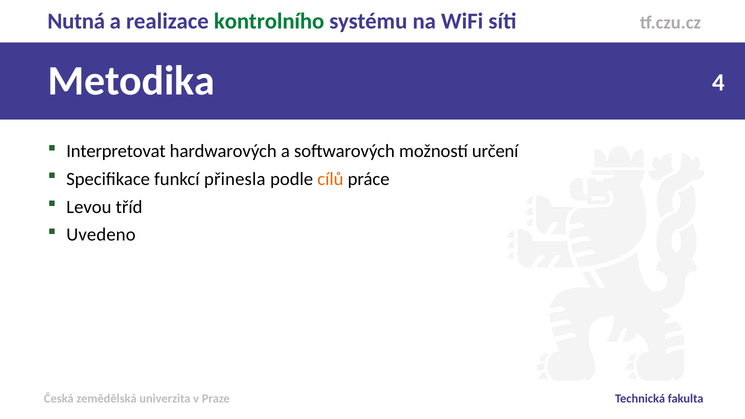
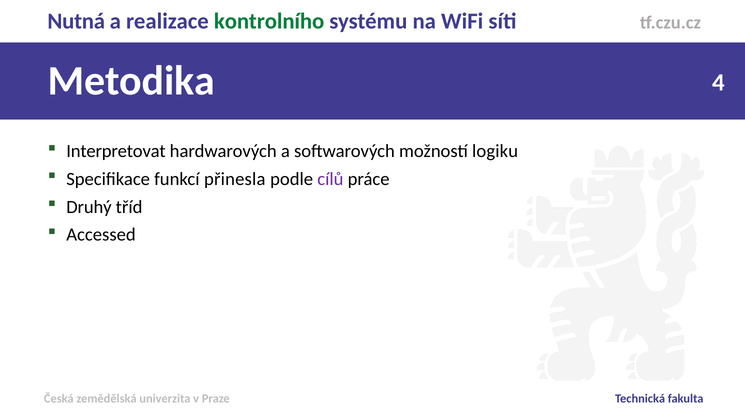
určení: určení -> logiku (495, 151)
cílů colour: orange -> purple (330, 179)
Levou: Levou -> Druhý (89, 207)
Uvedeno: Uvedeno -> Accessed (101, 235)
